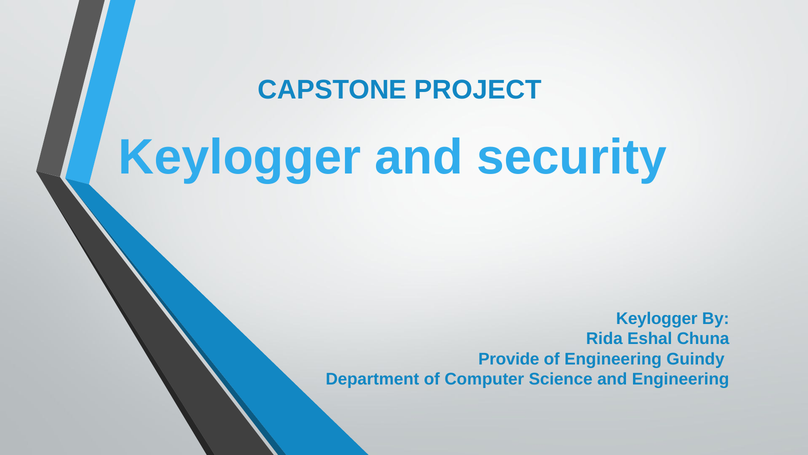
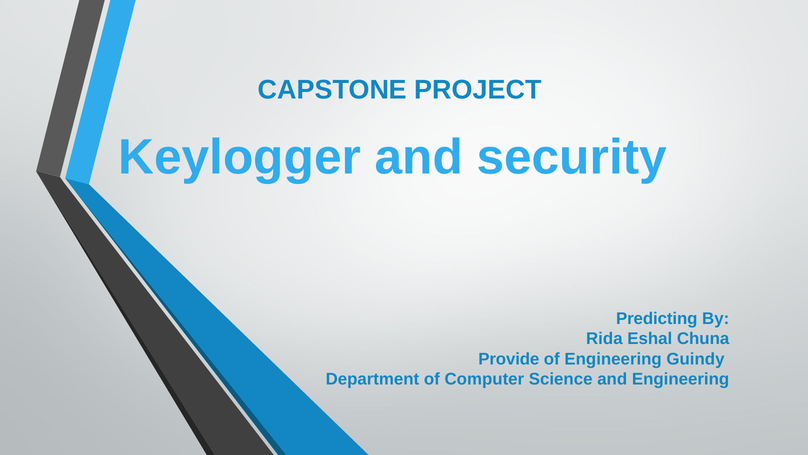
Keylogger: Keylogger -> Predicting (657, 318)
